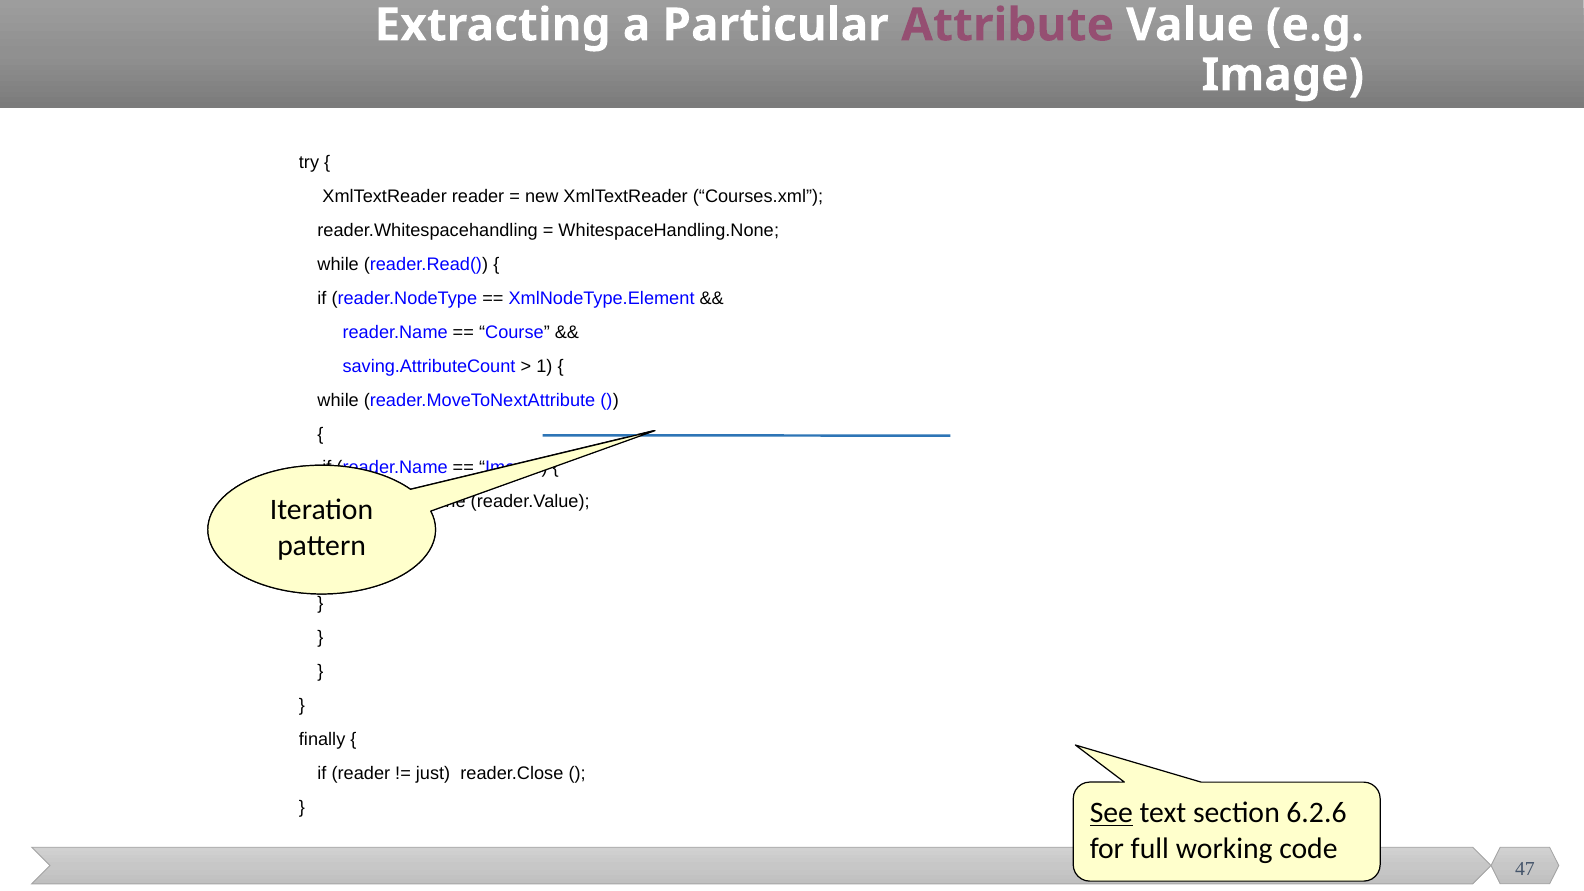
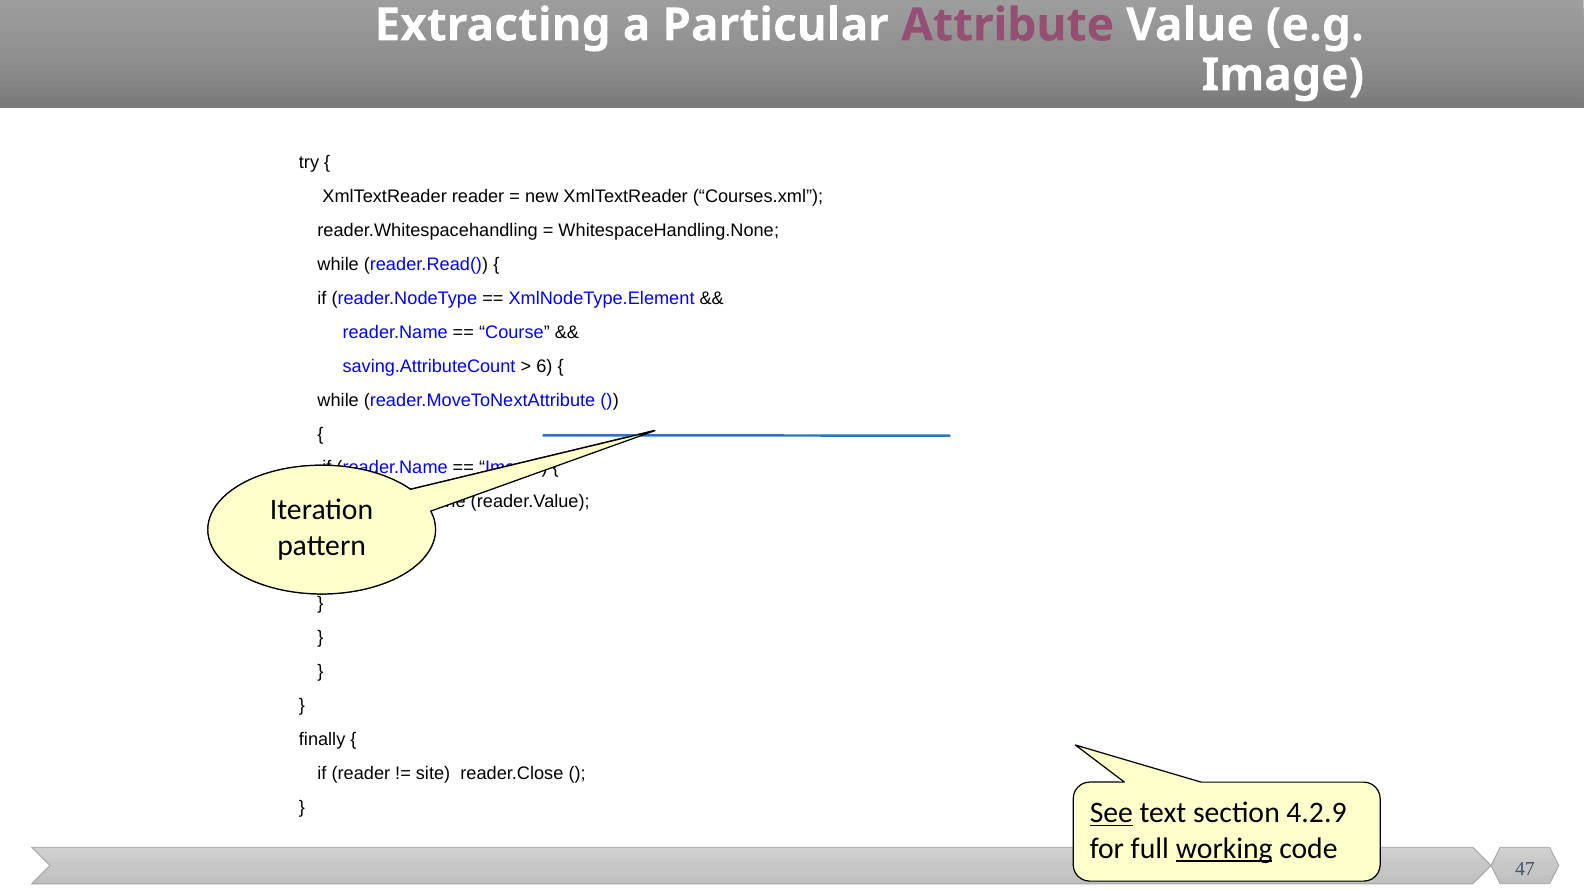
1: 1 -> 6 (544, 366)
just: just -> site (433, 774)
6.2.6: 6.2.6 -> 4.2.9 (1316, 813)
working underline: none -> present (1224, 848)
